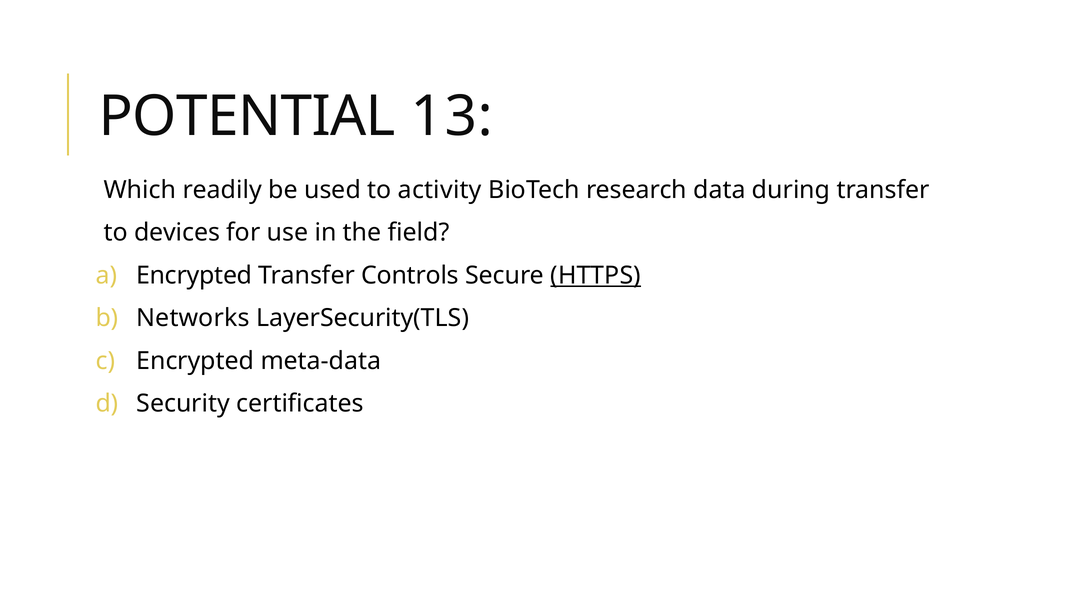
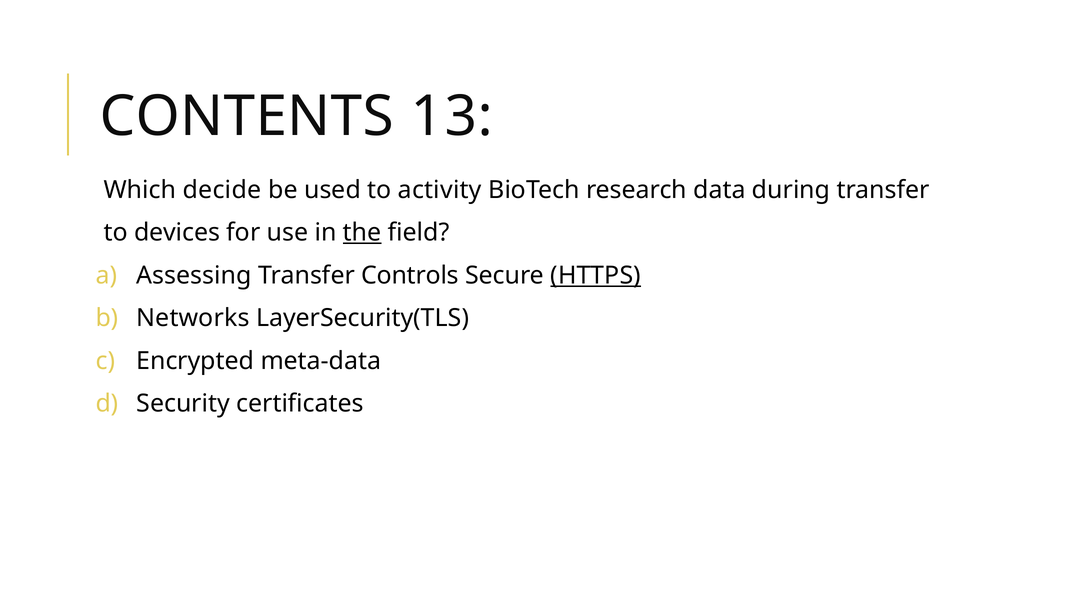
POTENTIAL: POTENTIAL -> CONTENTS (247, 117)
readily: readily -> decide (222, 190)
the underline: none -> present (362, 233)
Encrypted: Encrypted -> Assessing (194, 276)
